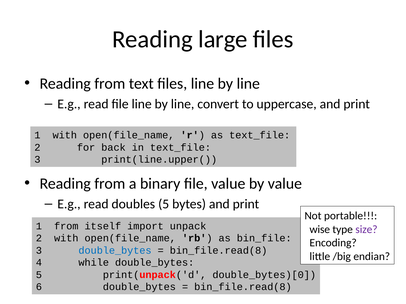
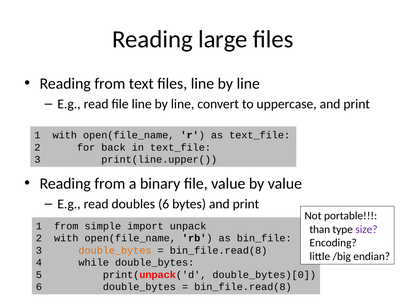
doubles 5: 5 -> 6 (164, 204)
itself: itself -> simple (103, 227)
wise: wise -> than (320, 230)
double_bytes colour: blue -> orange (115, 251)
